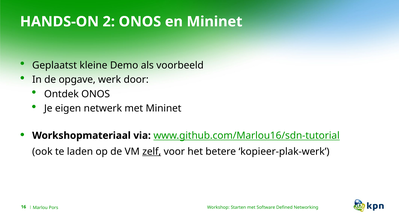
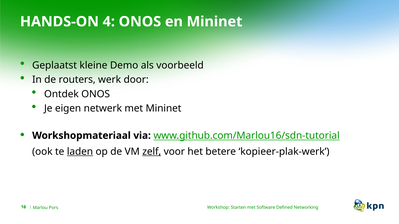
2: 2 -> 4 (109, 22)
opgave: opgave -> routers (77, 80)
laden underline: none -> present (80, 152)
